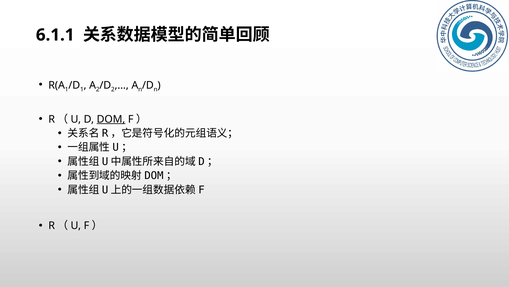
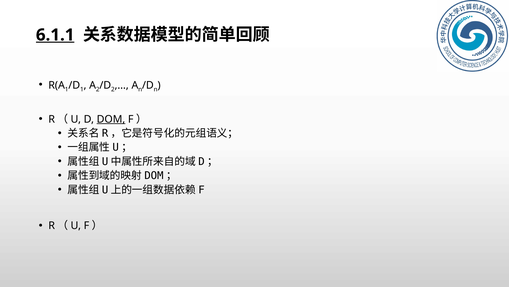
6.1.1 underline: none -> present (55, 35)
